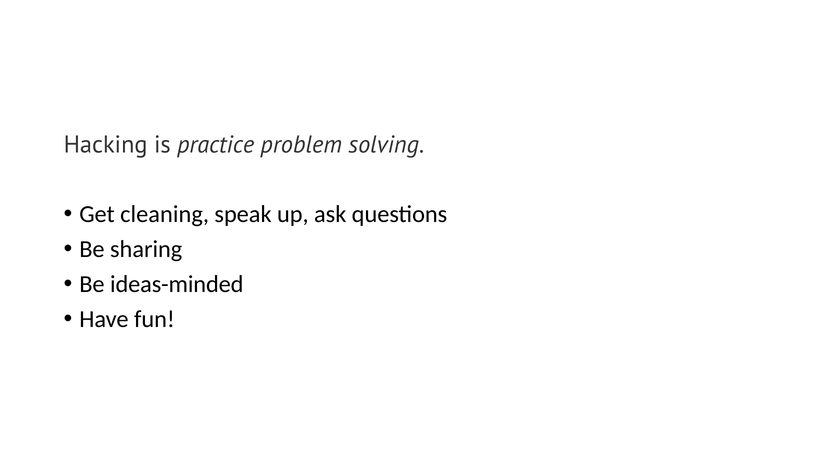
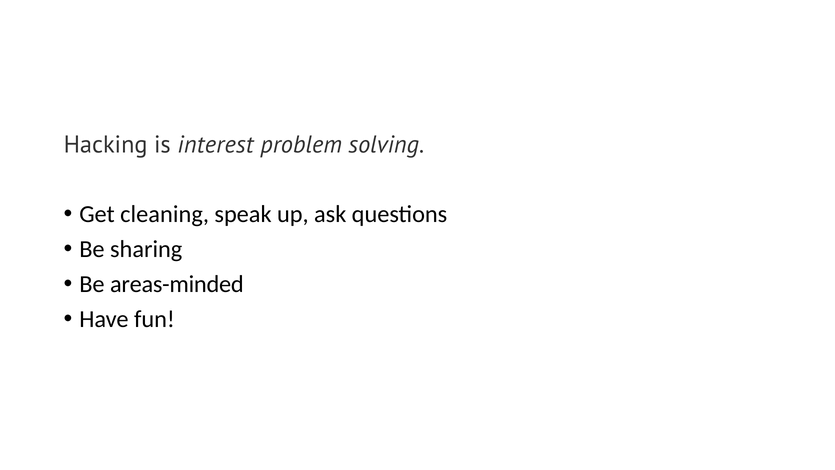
practice: practice -> interest (216, 144)
ideas-minded: ideas-minded -> areas-minded (177, 284)
